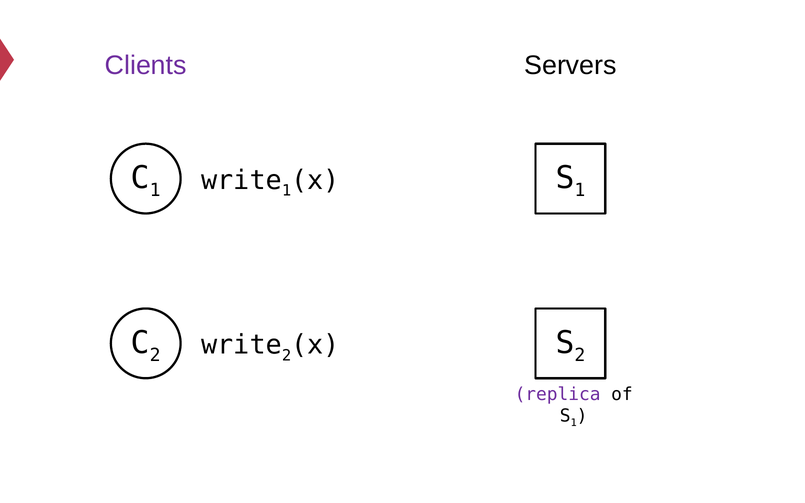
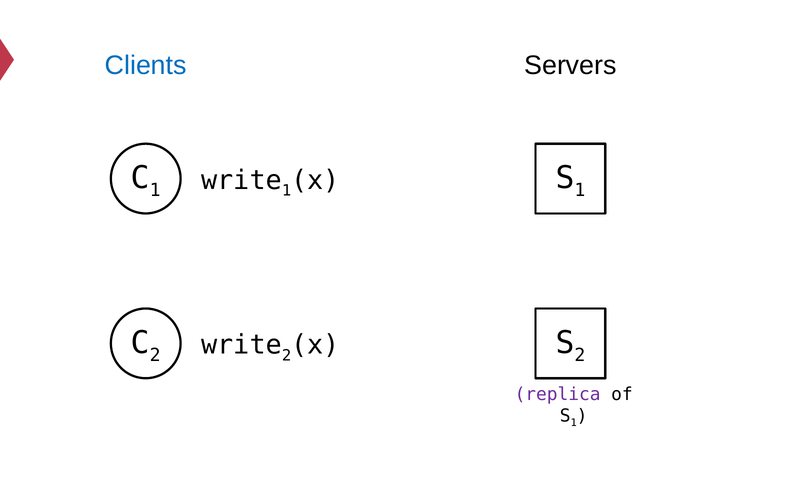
Clients colour: purple -> blue (146, 65)
